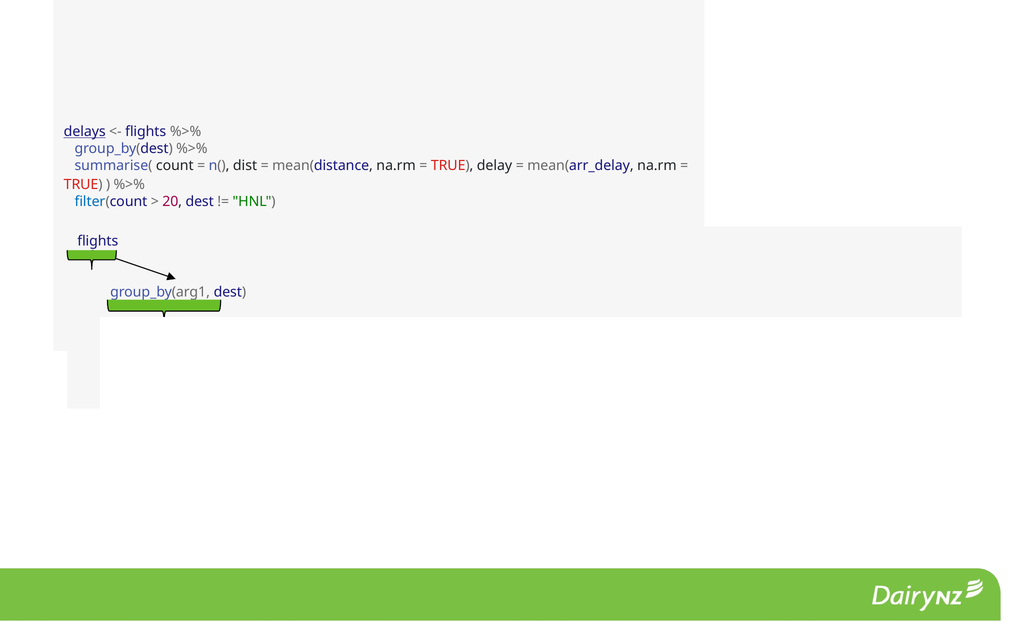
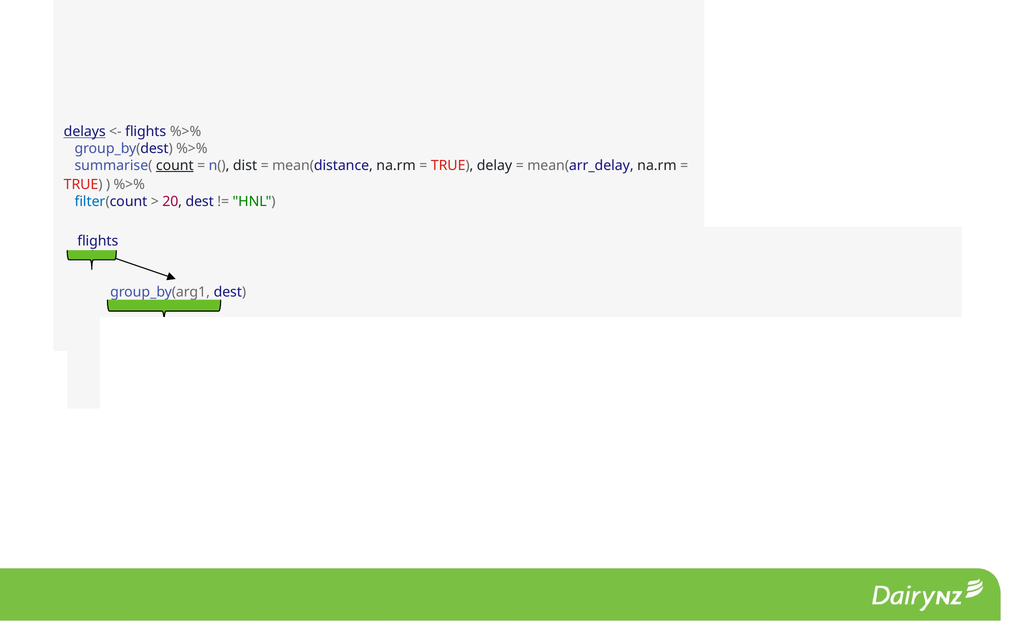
count underline: none -> present (175, 166)
